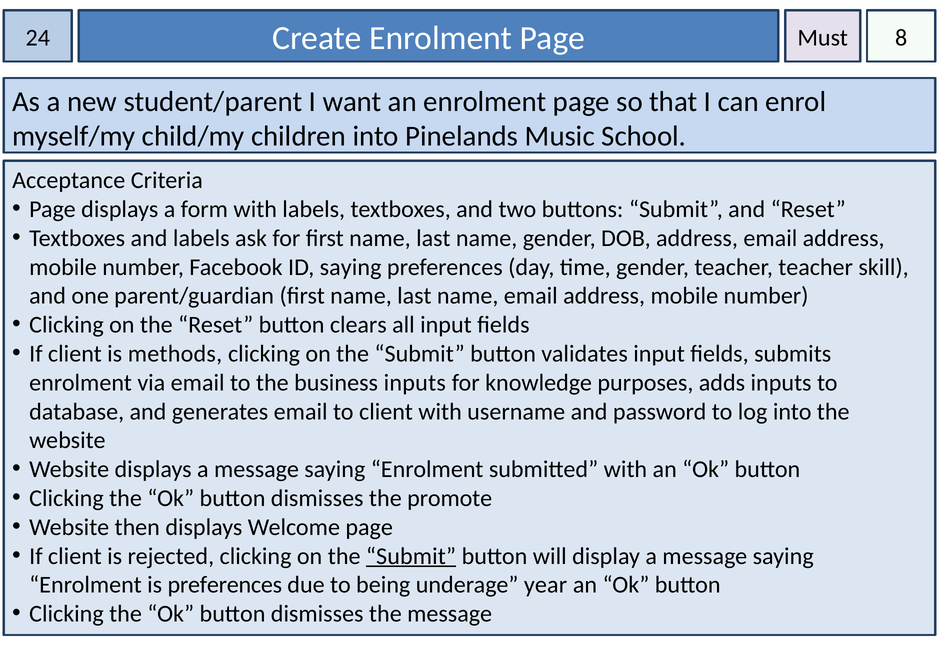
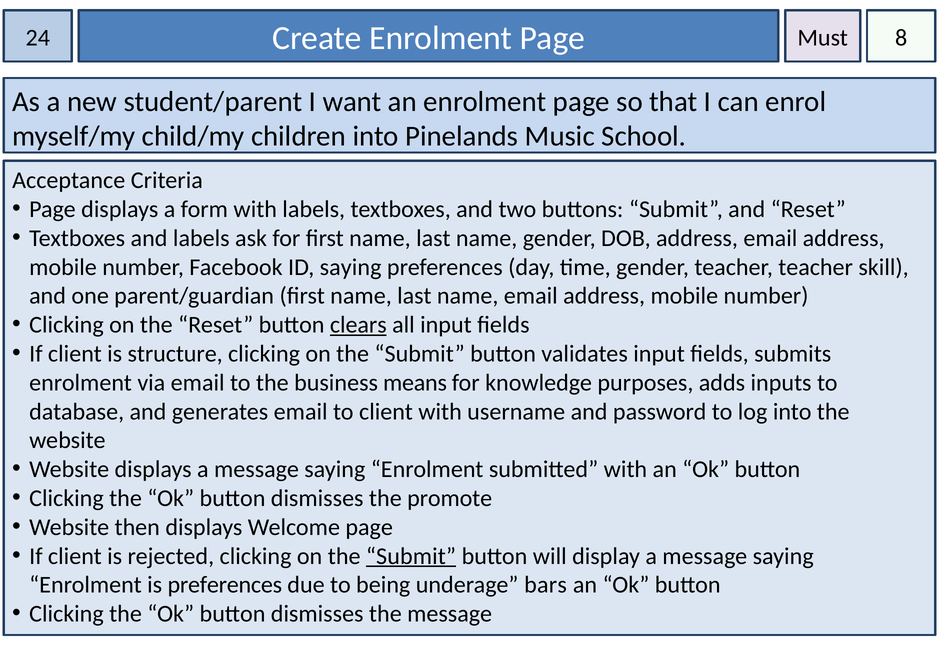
clears underline: none -> present (358, 325)
methods: methods -> structure (175, 354)
business inputs: inputs -> means (415, 383)
year: year -> bars (546, 585)
